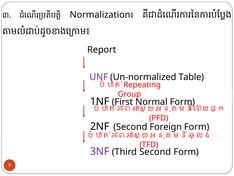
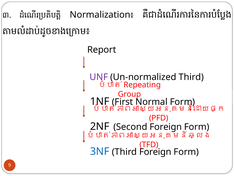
Table: Table -> Third (191, 77)
3NF colour: purple -> blue (100, 151)
Third Second: Second -> Foreign (155, 151)
